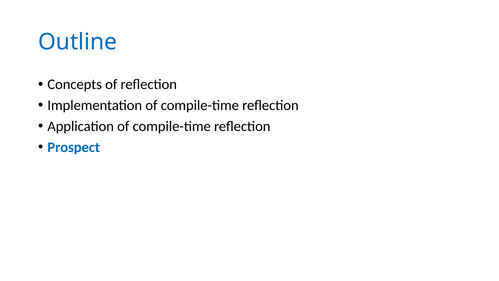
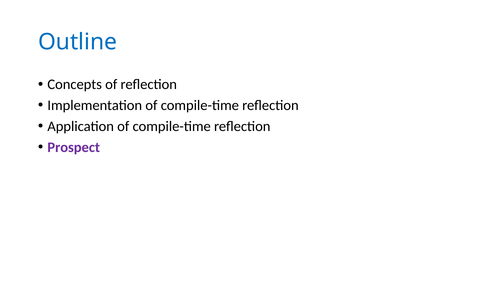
Prospect colour: blue -> purple (74, 147)
